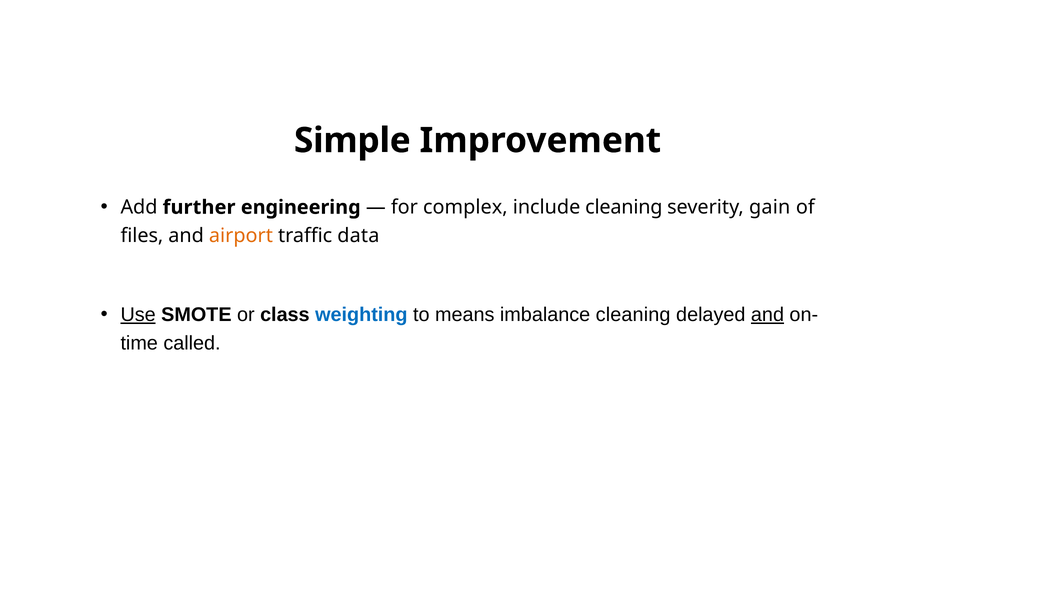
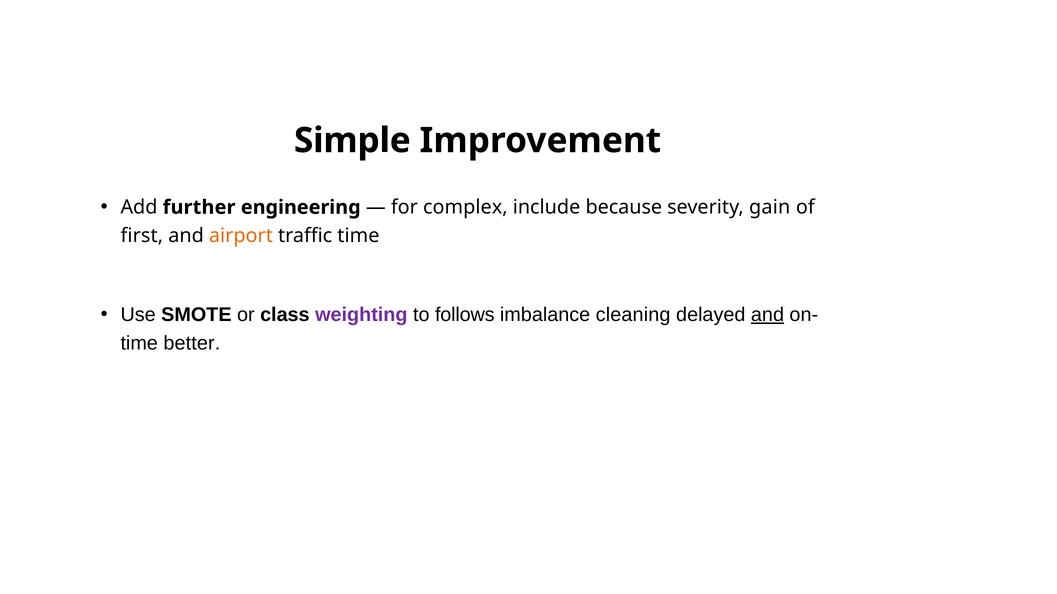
include cleaning: cleaning -> because (624, 208)
files: files -> first (142, 236)
traffic data: data -> time (358, 236)
Use underline: present -> none (138, 315)
weighting colour: blue -> purple (361, 315)
means: means -> follows (465, 315)
called: called -> better (192, 344)
